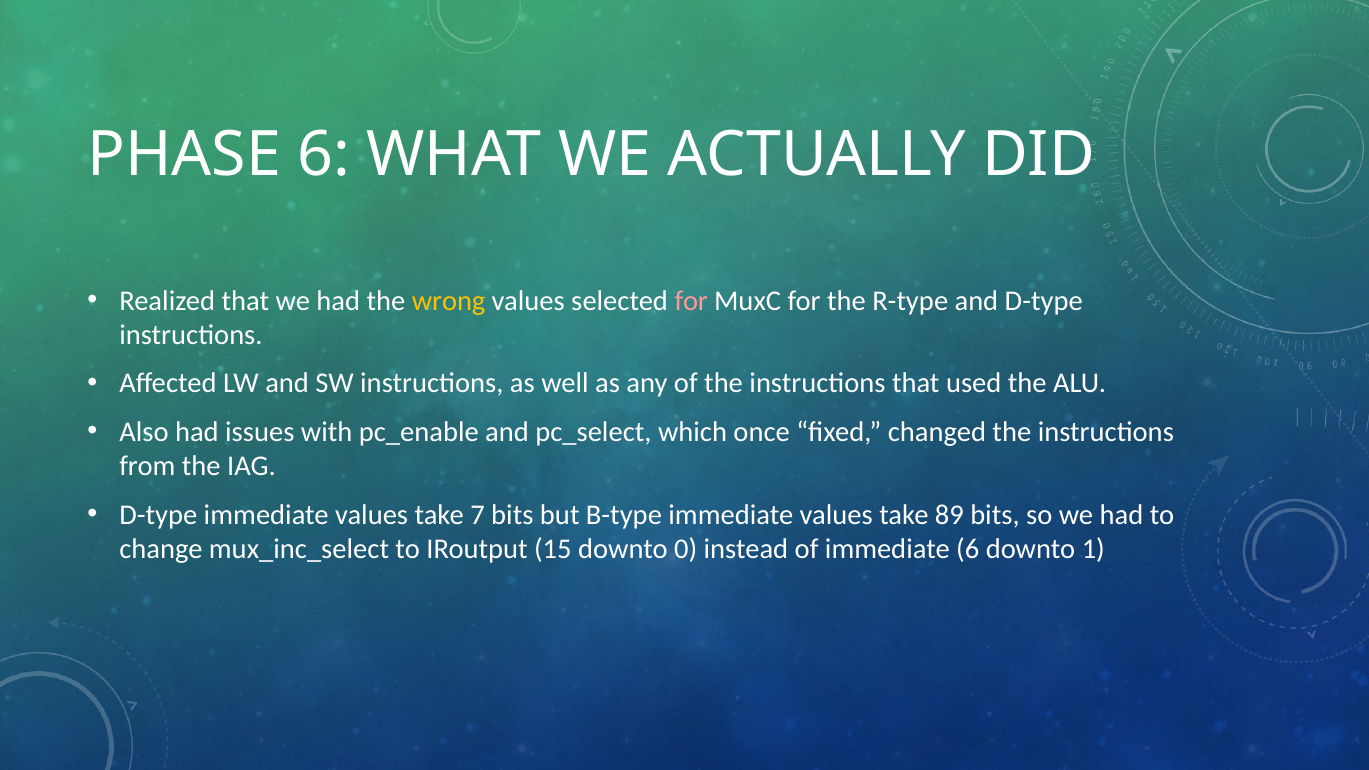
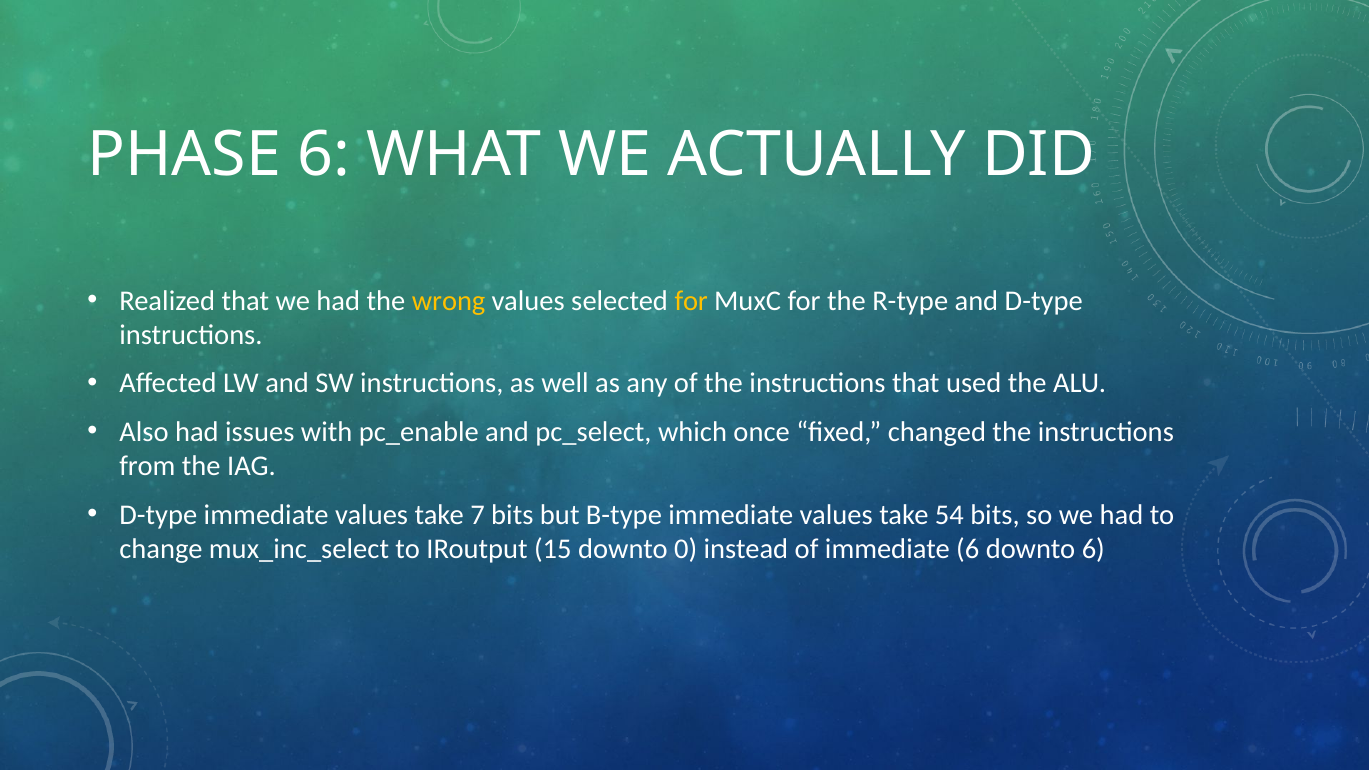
for colour: pink -> yellow (691, 301)
89: 89 -> 54 (949, 515)
downto 1: 1 -> 6 (1093, 549)
